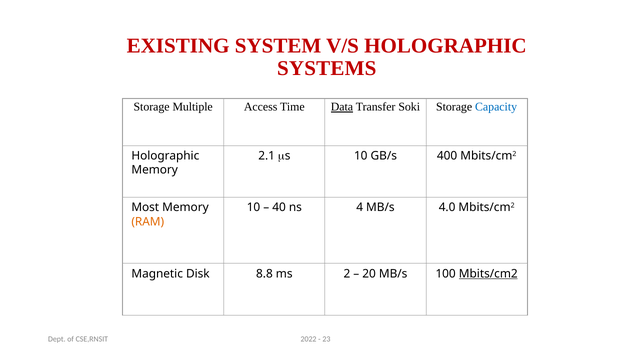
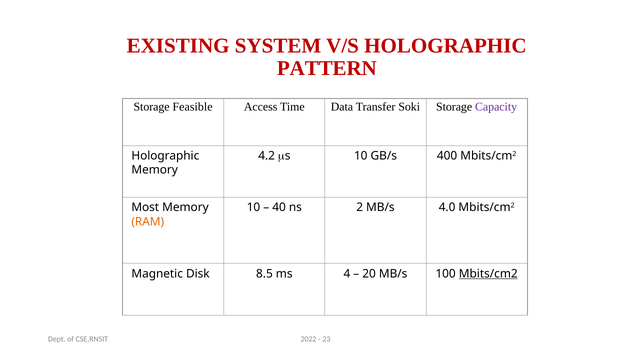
SYSTEMS: SYSTEMS -> PATTERN (327, 69)
Multiple: Multiple -> Feasible (193, 107)
Data underline: present -> none (342, 107)
Capacity colour: blue -> purple (496, 107)
2.1: 2.1 -> 4.2 (267, 156)
4: 4 -> 2 (360, 207)
8.8: 8.8 -> 8.5 (264, 274)
2: 2 -> 4 (347, 274)
